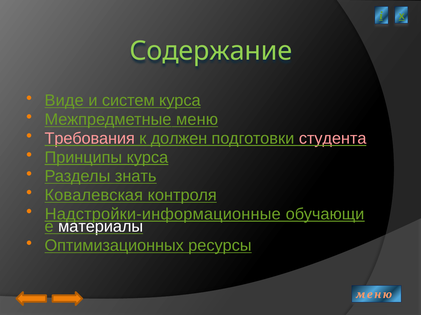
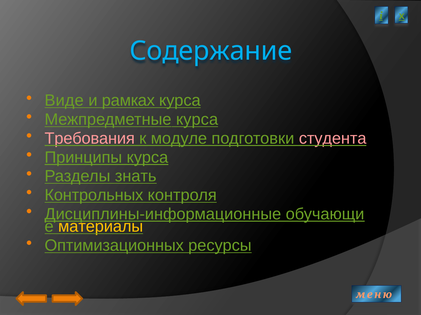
Содержание colour: light green -> light blue (211, 51)
систем: систем -> рамках (128, 101)
Межпредметные меню: меню -> курса (197, 120)
должен: должен -> модуле (179, 139)
Ковалевская: Ковалевская -> Контрольных (94, 196)
Надстройки-информационные: Надстройки-информационные -> Дисциплины-информационные (163, 215)
материалы colour: white -> yellow (101, 227)
